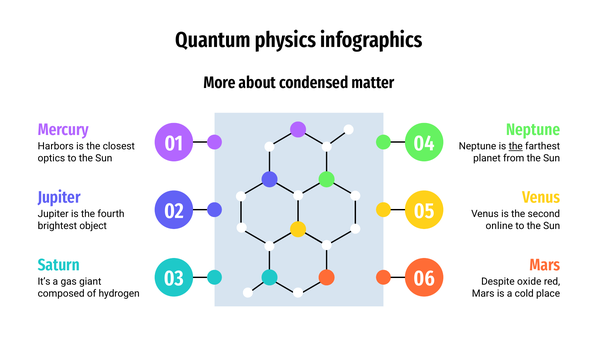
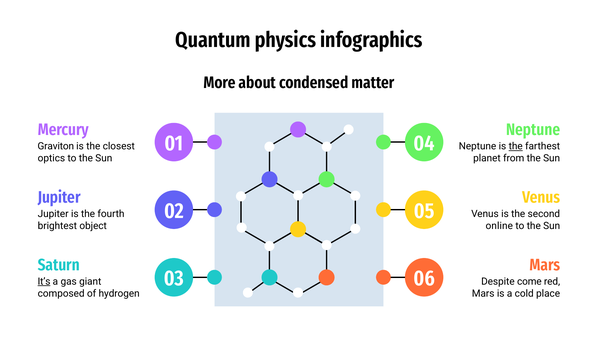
Harbors: Harbors -> Graviton (56, 146)
It’s underline: none -> present (44, 281)
oxide: oxide -> come (529, 281)
